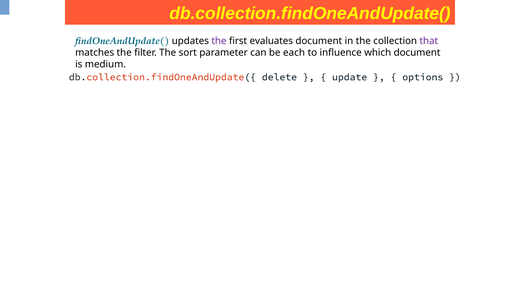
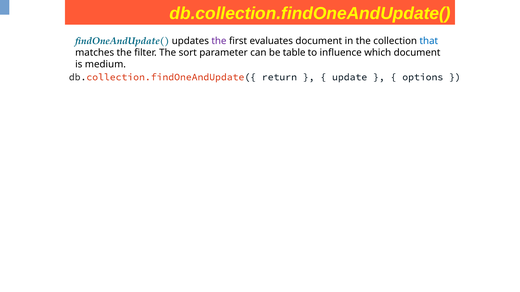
that colour: purple -> blue (429, 41)
each: each -> table (294, 53)
delete: delete -> return (279, 77)
